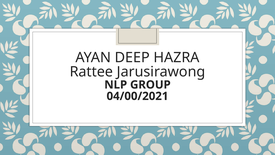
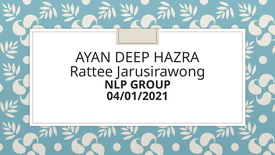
04/00/2021: 04/00/2021 -> 04/01/2021 (137, 96)
